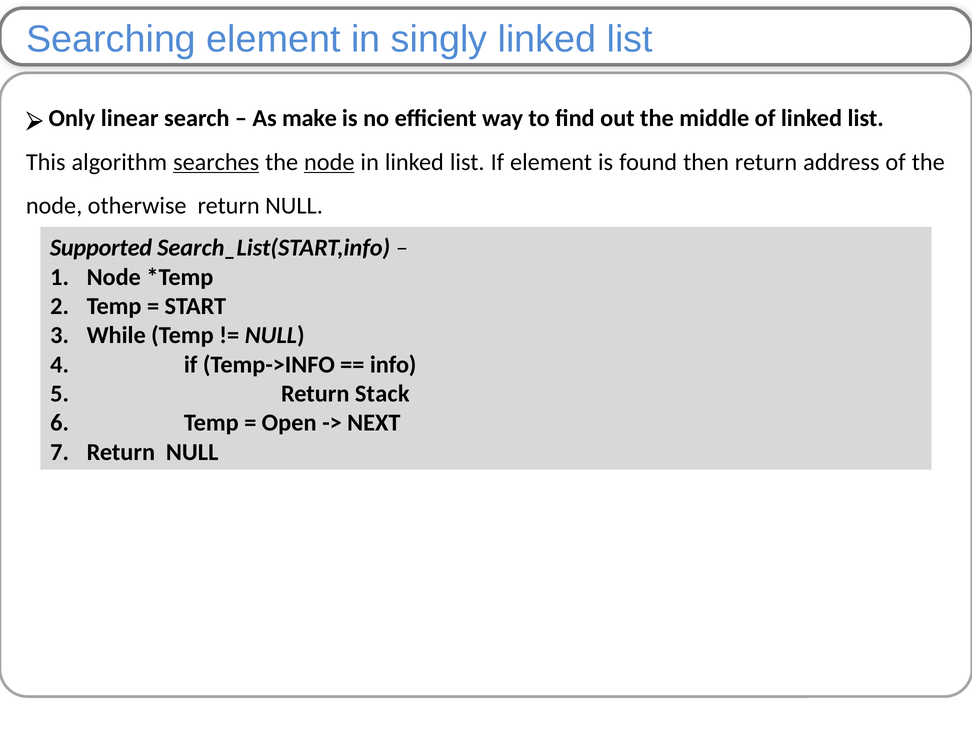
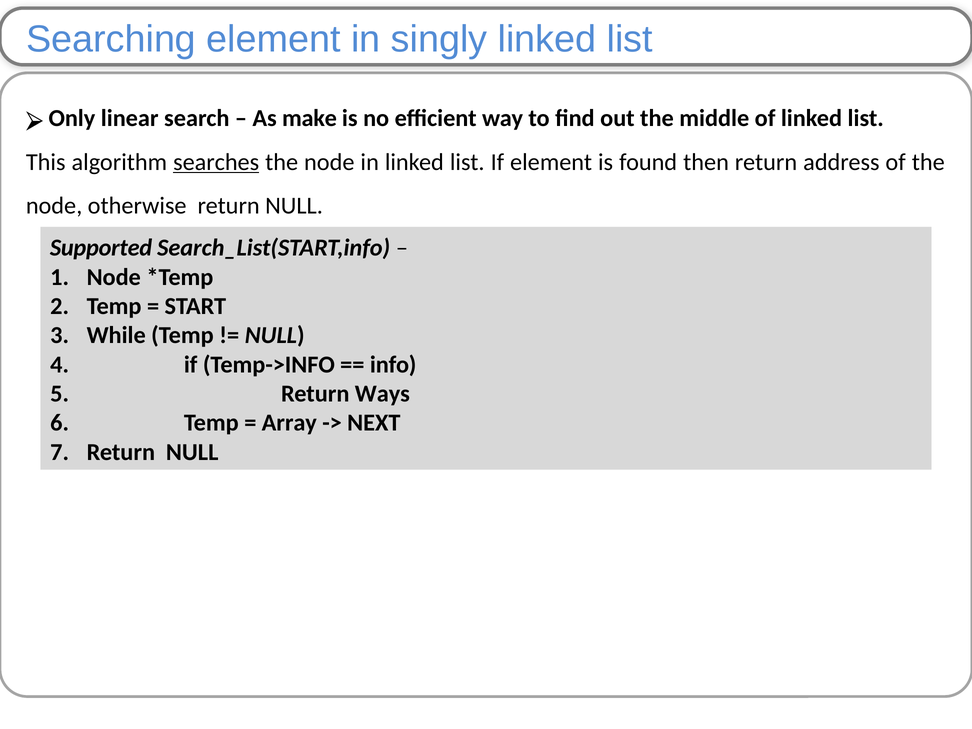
node underline: present -> none (329, 162)
Stack: Stack -> Ways (382, 394)
Open: Open -> Array (289, 423)
